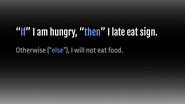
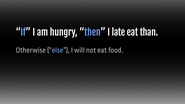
sign: sign -> than (149, 33)
